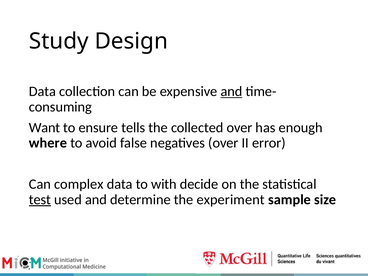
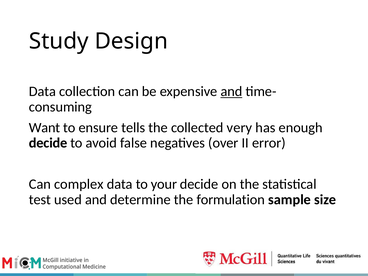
collected over: over -> very (239, 128)
where: where -> decide (48, 143)
with: with -> your (164, 184)
test underline: present -> none (40, 200)
experiment: experiment -> formulation (231, 200)
